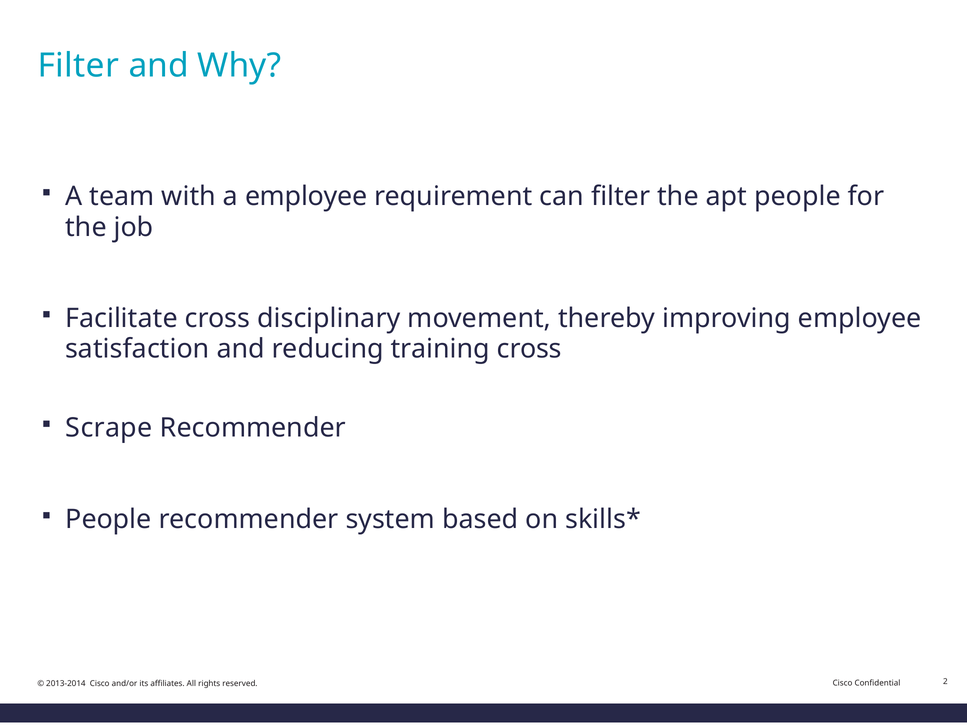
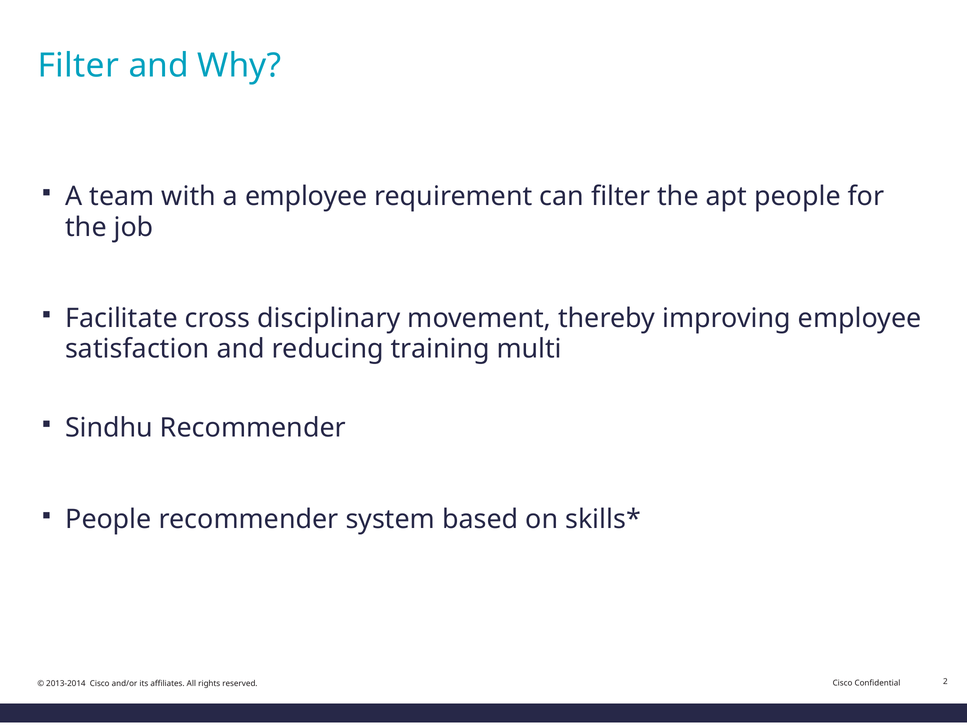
training cross: cross -> multi (529, 349)
Scrape: Scrape -> Sindhu (109, 428)
